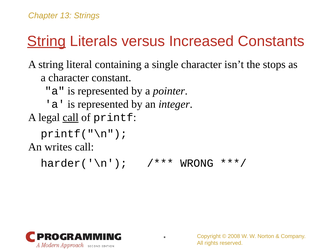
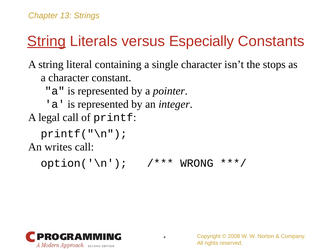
Increased: Increased -> Especially (202, 41)
call underline: present -> none (71, 118)
harder('\n: harder('\n -> option('\n (84, 163)
